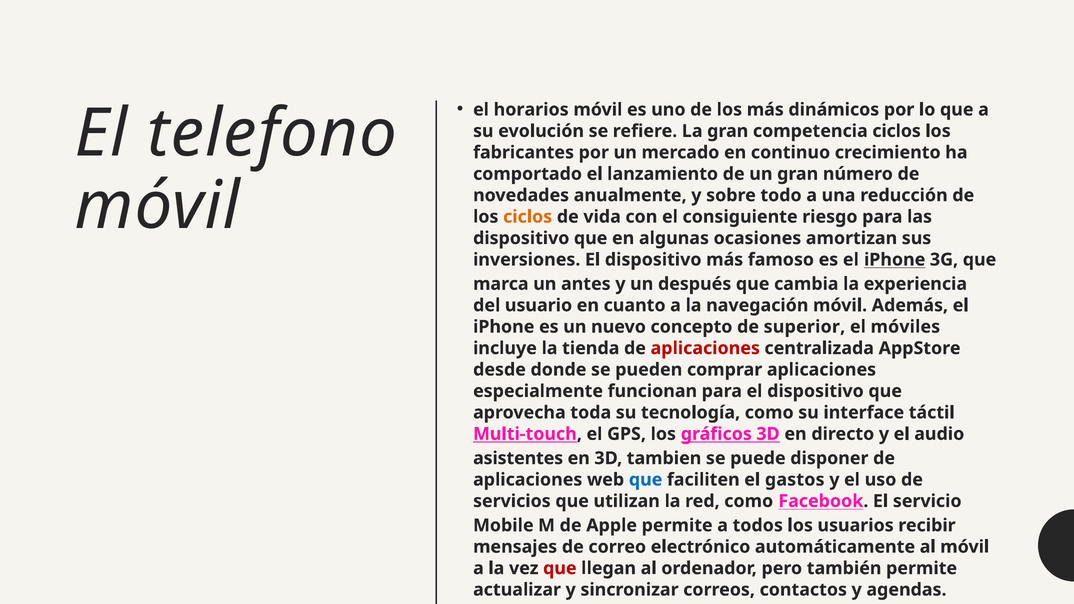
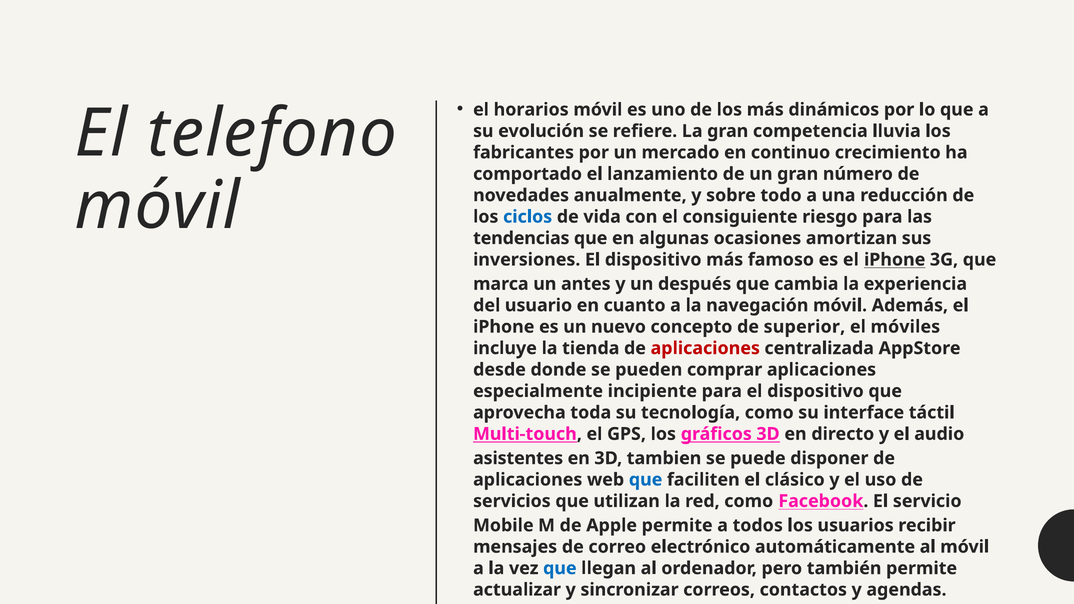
competencia ciclos: ciclos -> lluvia (897, 131)
ciclos colour: orange -> blue (528, 217)
dispositivo: dispositivo -> tendencias (521, 238)
funcionan: funcionan -> incipiente (652, 391)
gastos: gastos -> clásico (795, 480)
que colour: red -> blue (560, 568)
